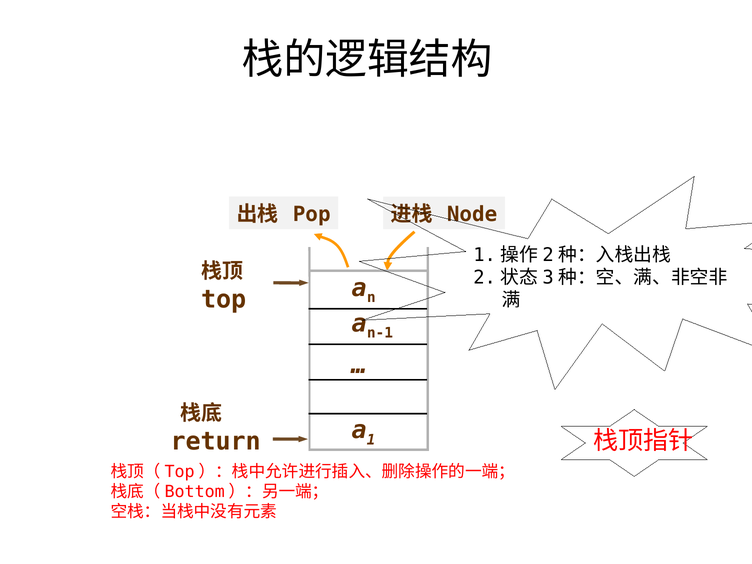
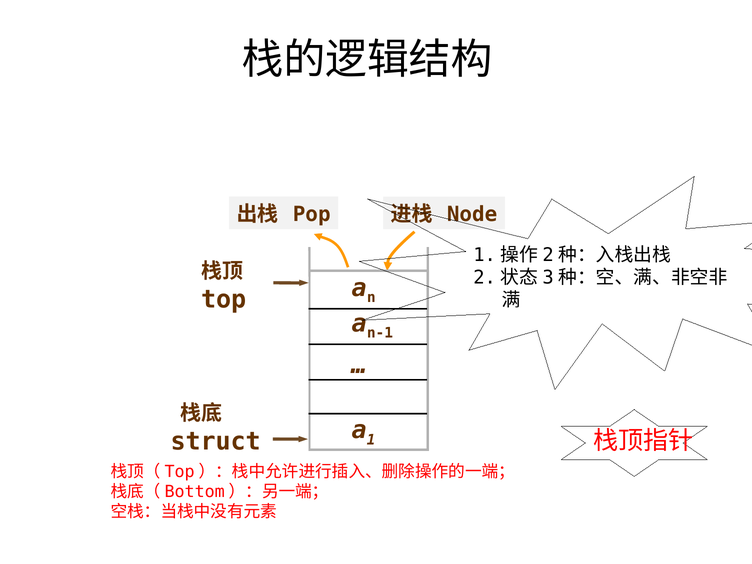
return: return -> struct (216, 441)
